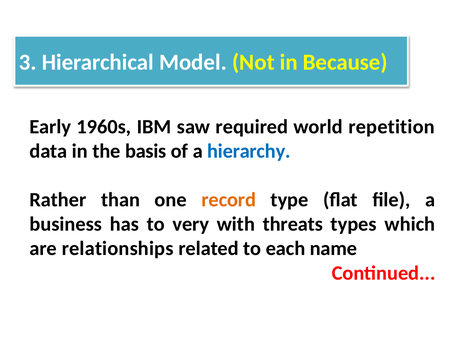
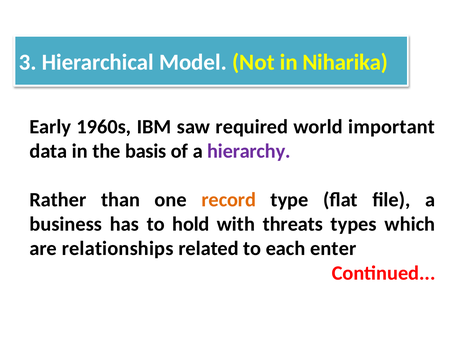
Because: Because -> Niharika (345, 62)
repetition: repetition -> important (392, 127)
hierarchy colour: blue -> purple (249, 151)
very: very -> hold (191, 225)
name: name -> enter (333, 249)
